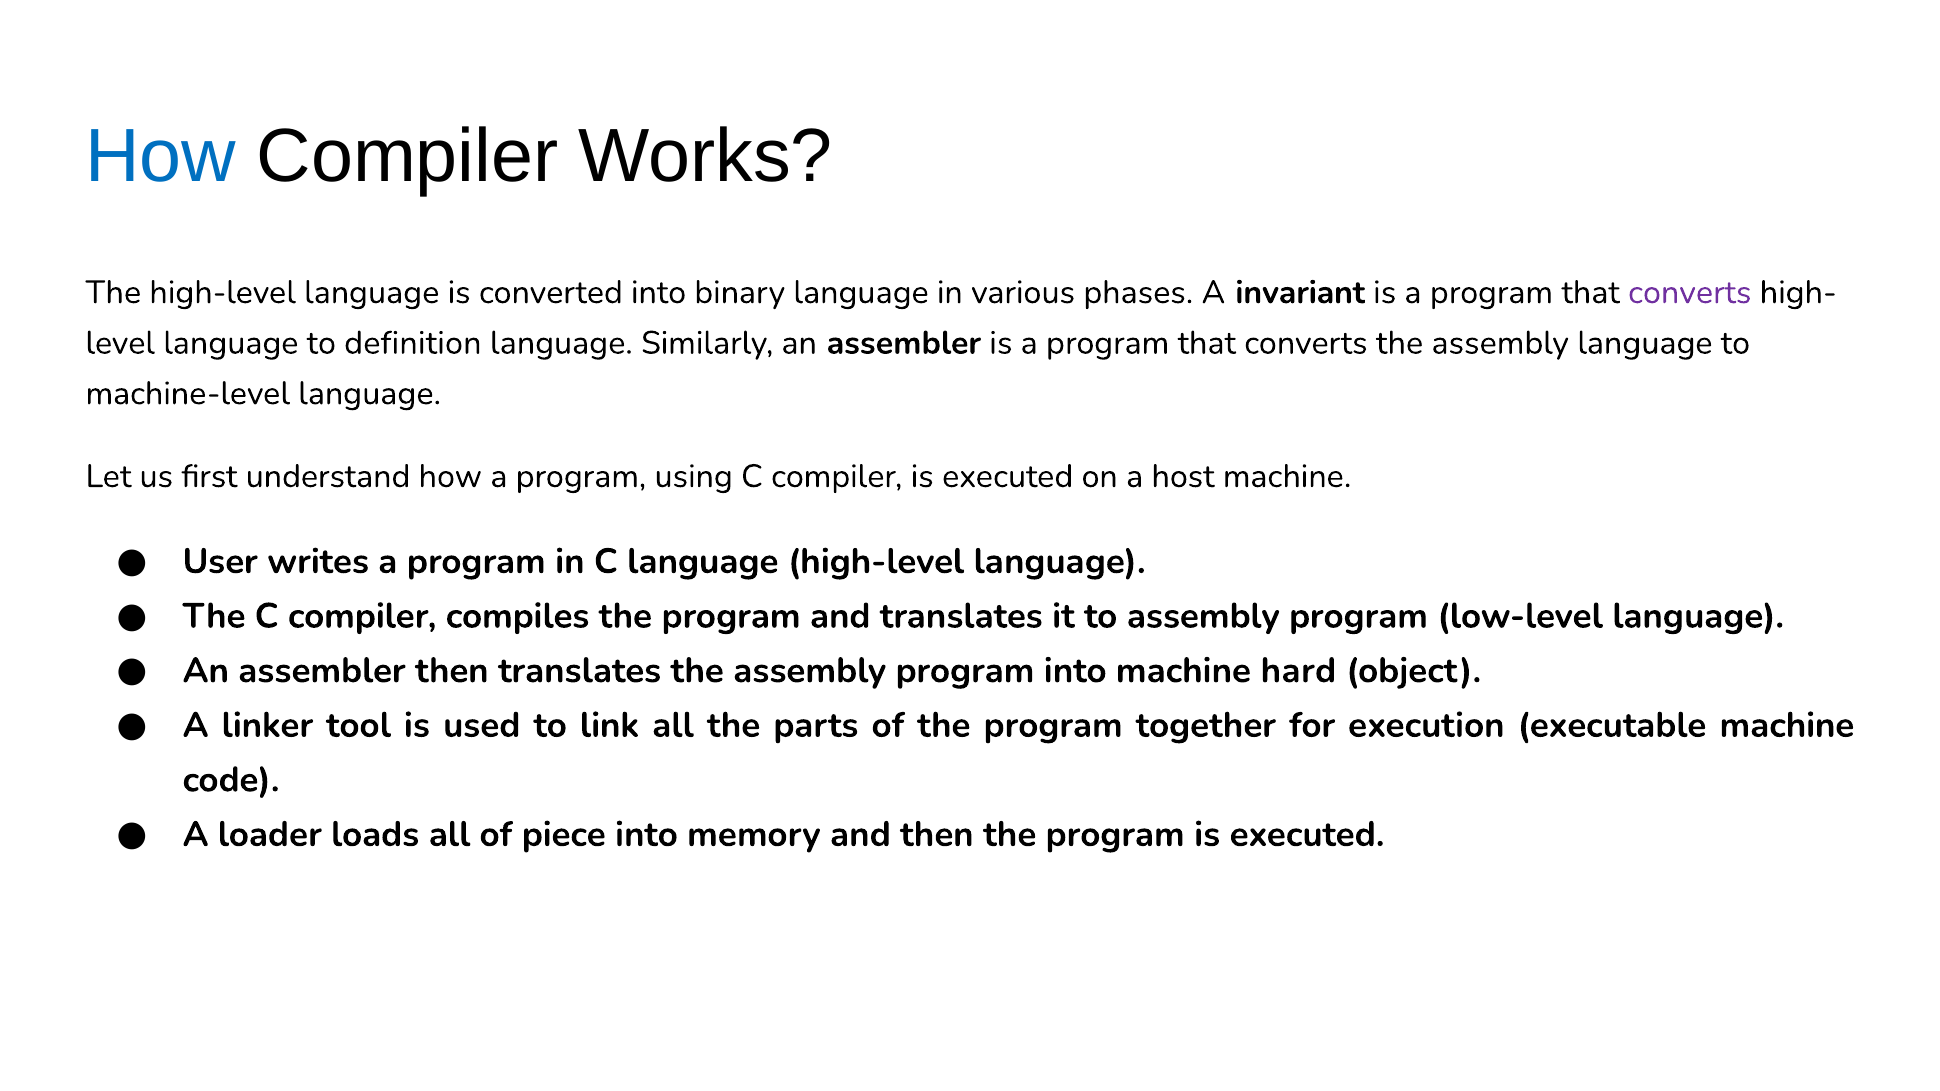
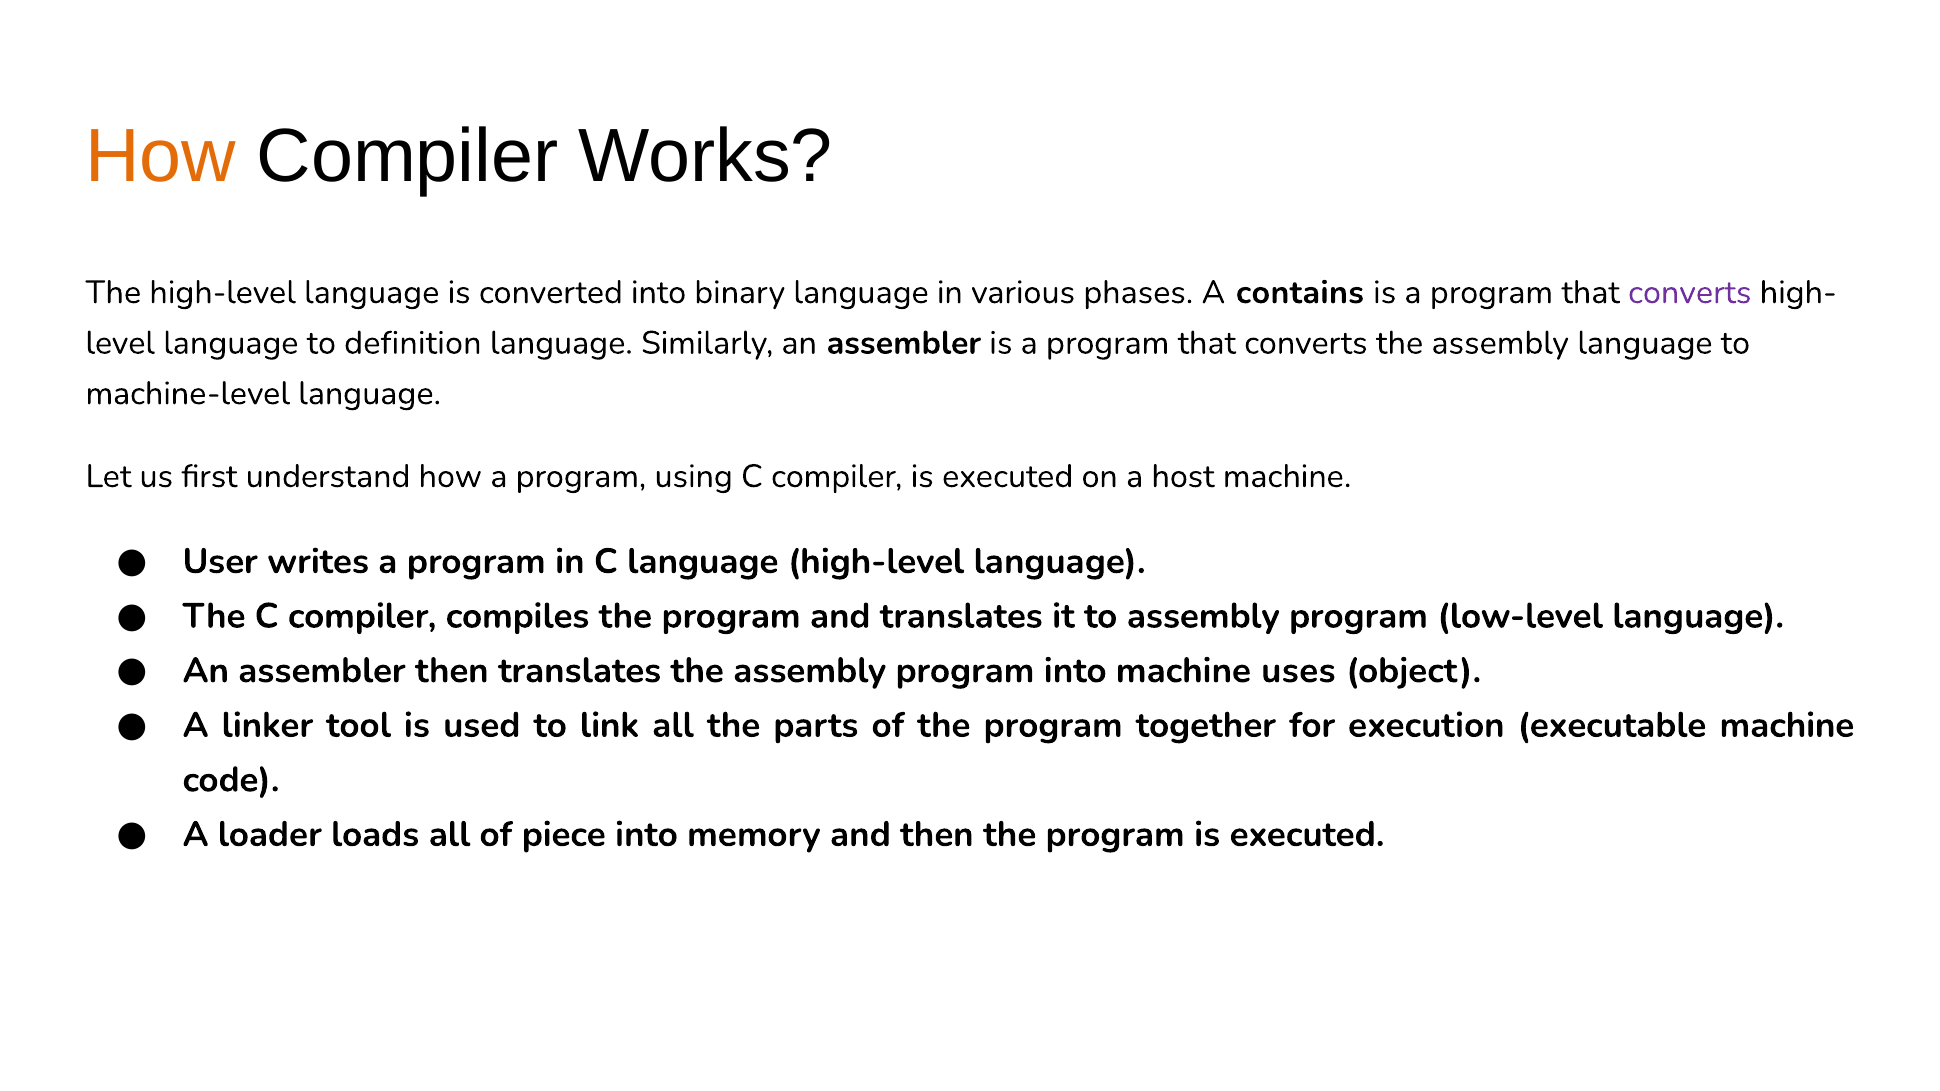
How colour: blue -> orange (161, 157)
invariant: invariant -> contains (1300, 292)
hard: hard -> uses (1298, 671)
